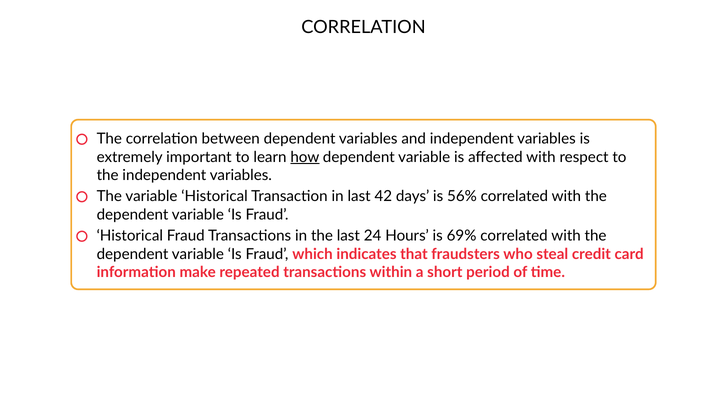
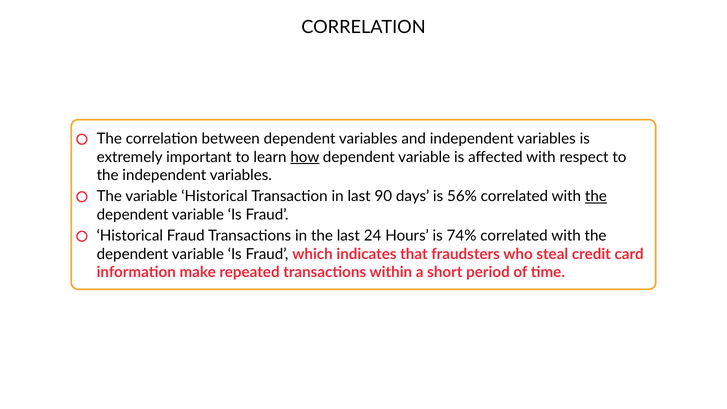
42: 42 -> 90 (383, 196)
the underline: none -> present (596, 196)
69%: 69% -> 74% (462, 236)
